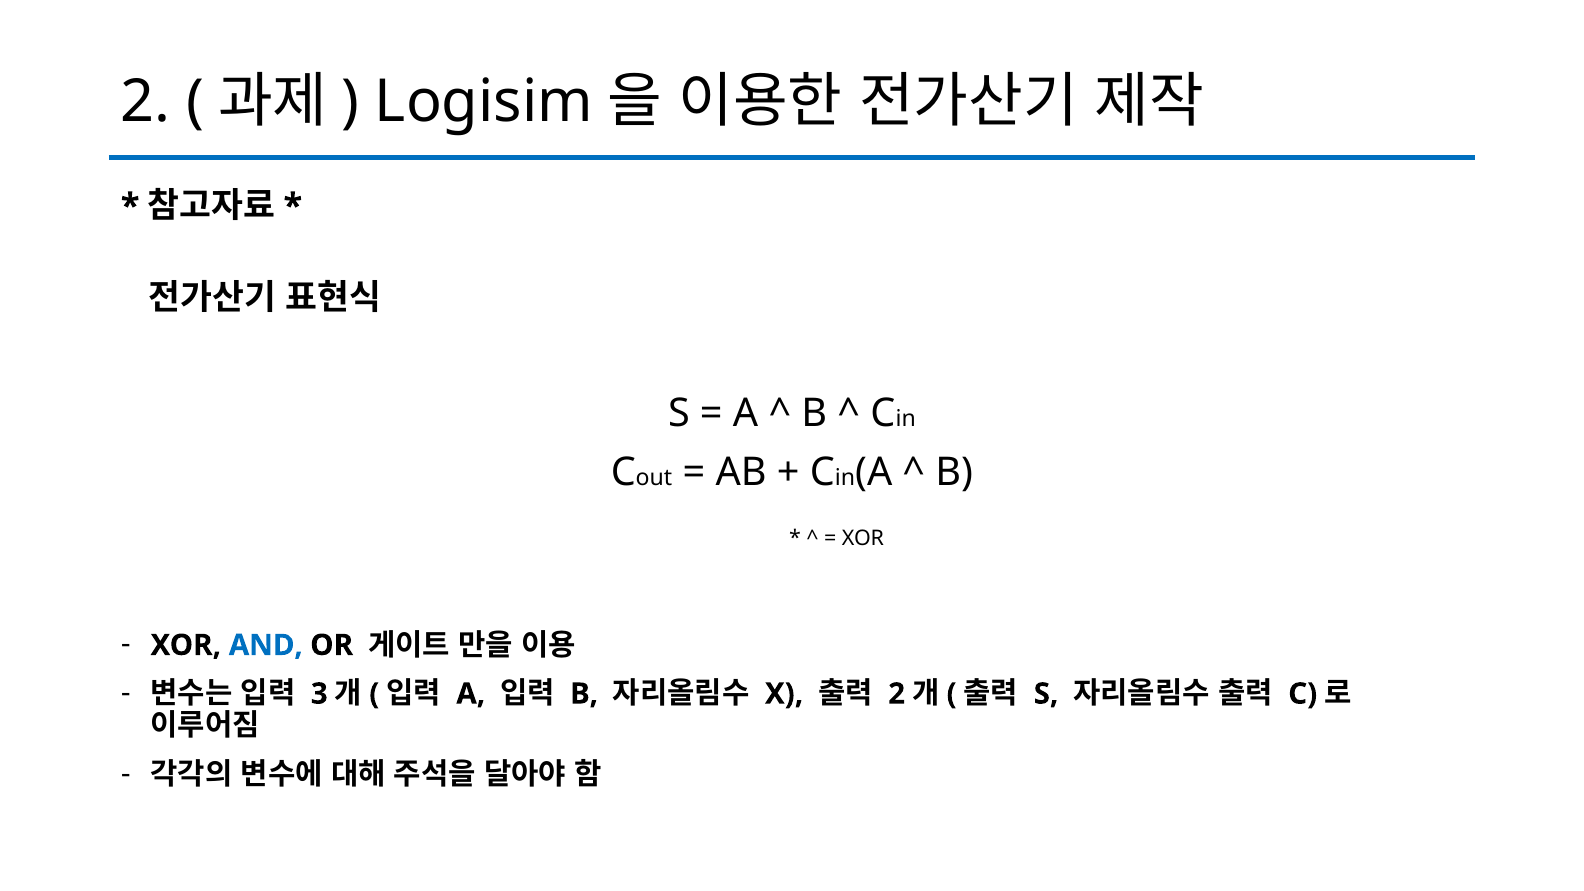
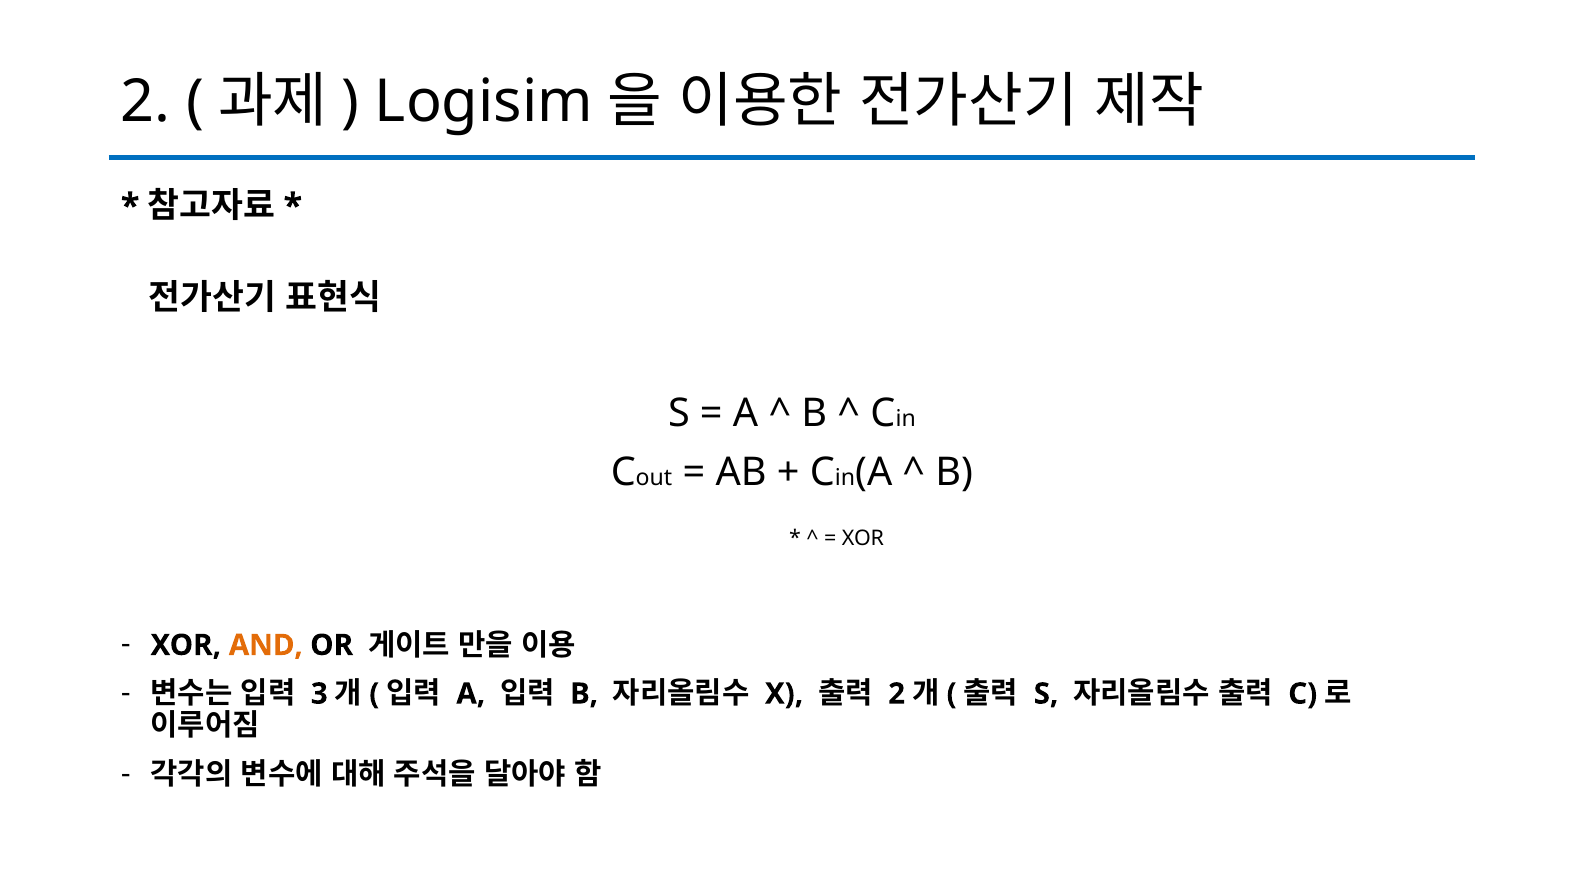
AND colour: blue -> orange (266, 645)
